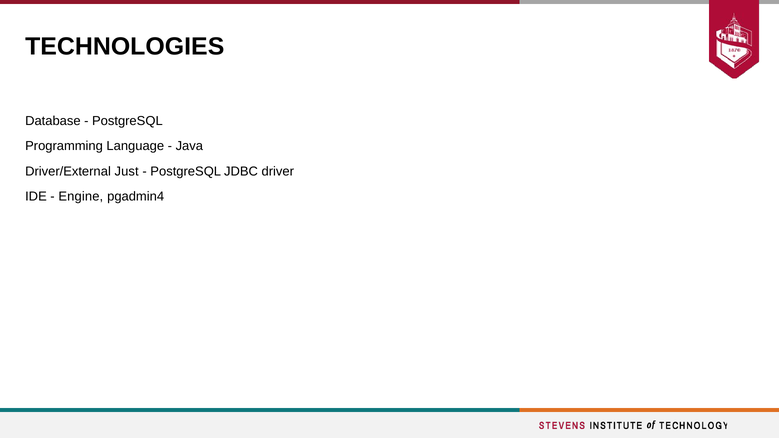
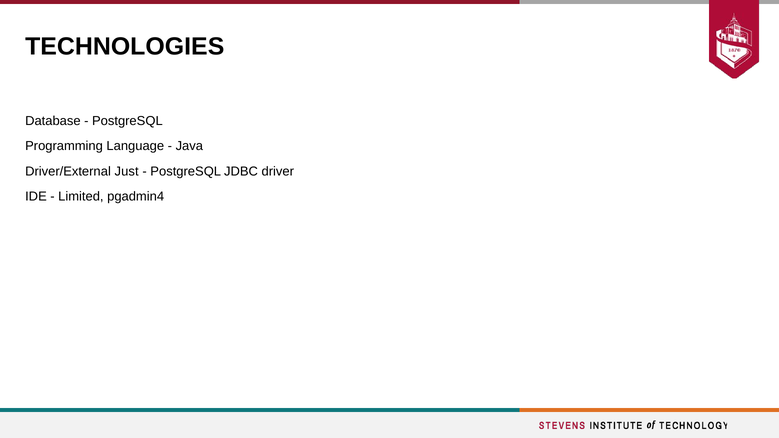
Engine: Engine -> Limited (81, 197)
